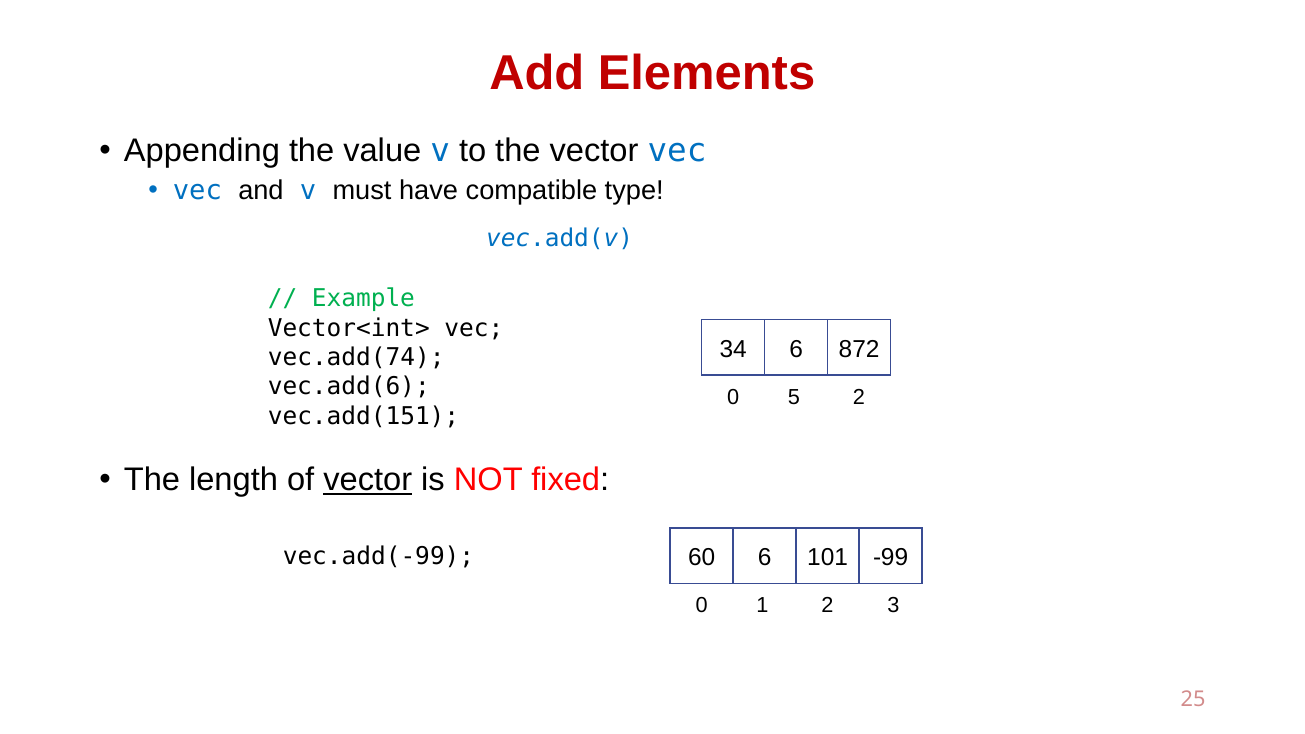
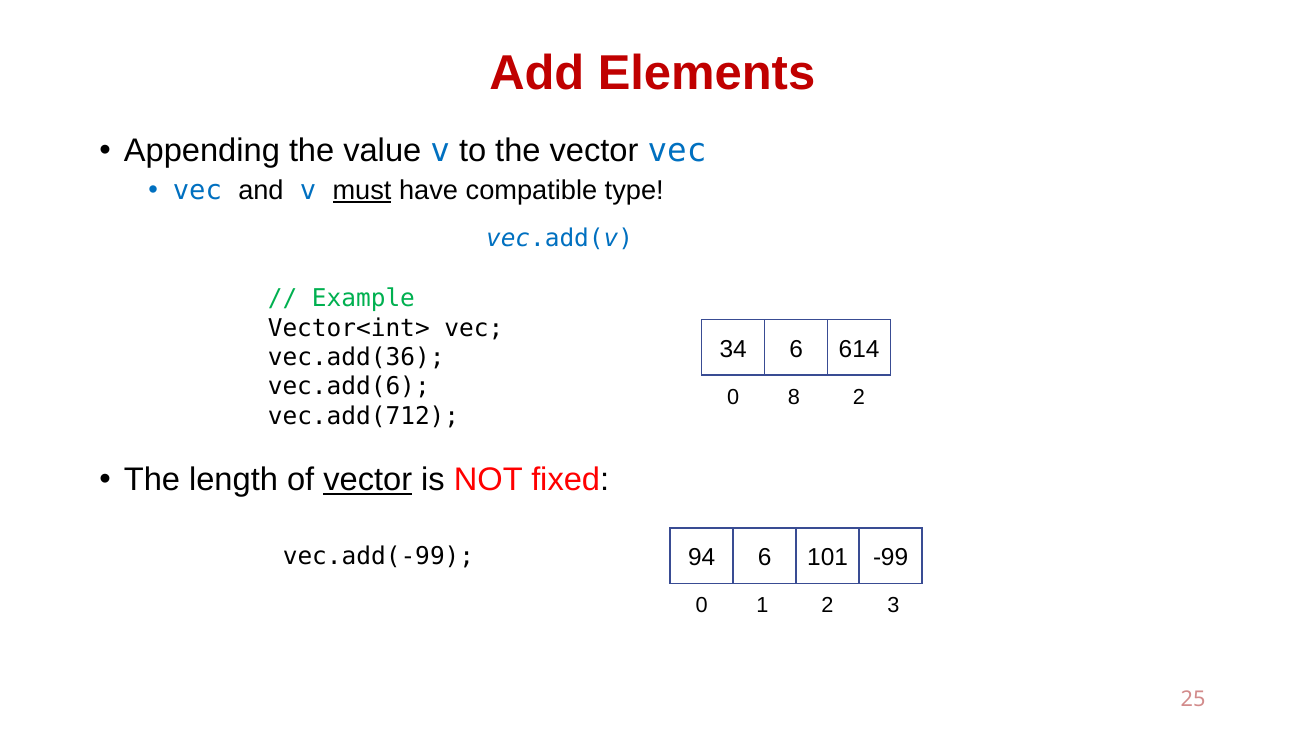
must underline: none -> present (362, 190)
872: 872 -> 614 (859, 349)
vec.add(74: vec.add(74 -> vec.add(36 (356, 357)
5: 5 -> 8 (794, 397)
vec.add(151: vec.add(151 -> vec.add(712 (364, 416)
60: 60 -> 94 (702, 557)
